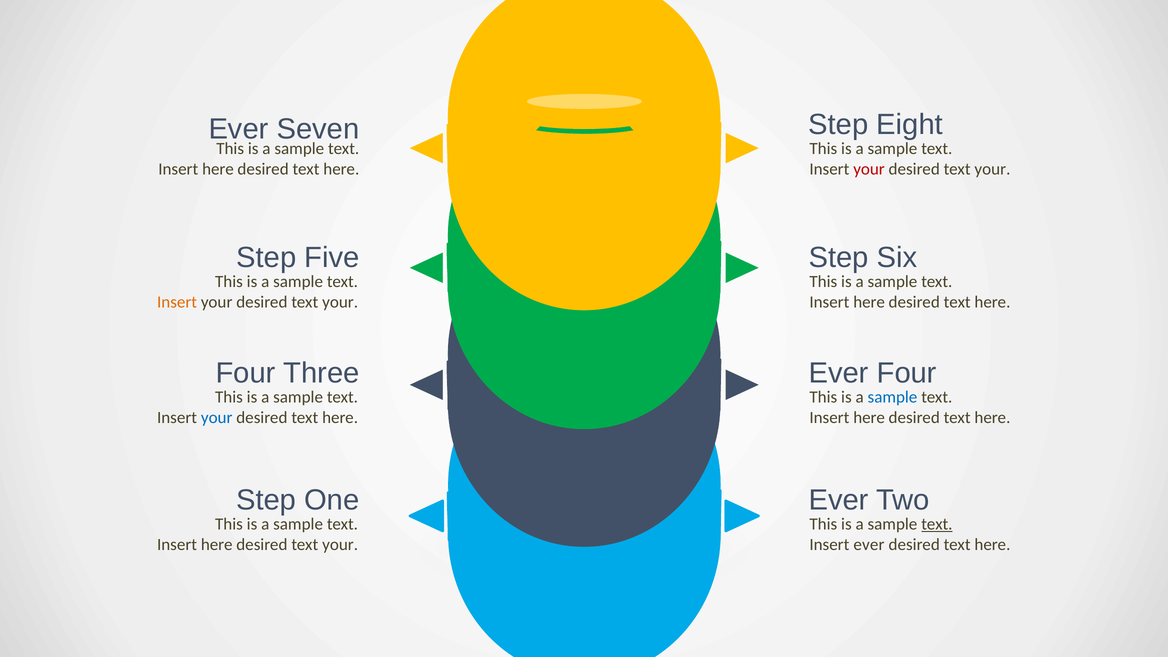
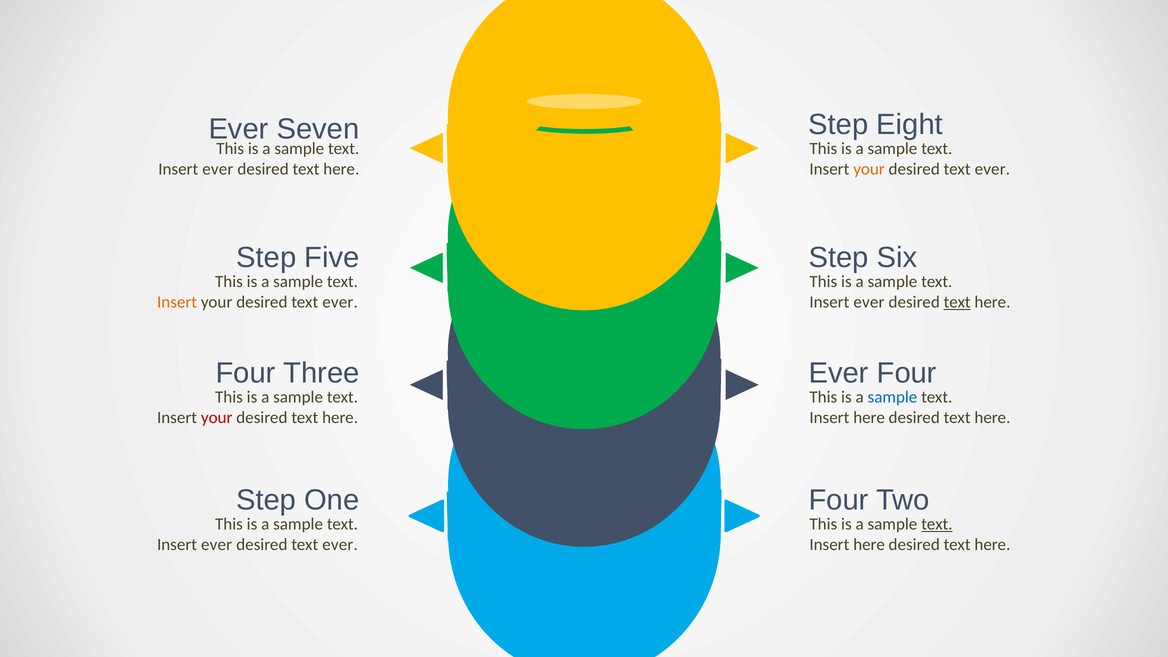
here: here -> ever (218, 169)
your colour: red -> orange (869, 169)
your: your -> ever (992, 169)
your: your -> ever (340, 302)
here: here -> ever (869, 302)
text underline: none -> present (957, 302)
your colour: blue -> red (217, 418)
Ever: Ever -> Four (839, 500)
here: here -> ever (217, 545)
your: your -> ever (340, 545)
ever: ever -> here (869, 545)
